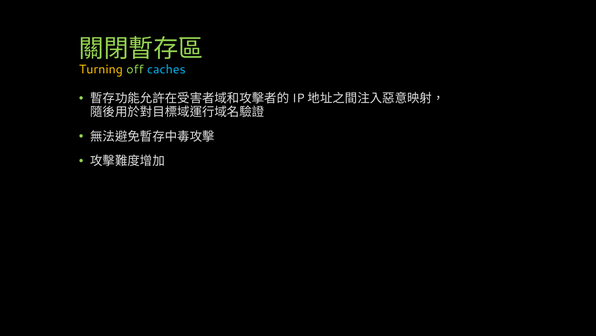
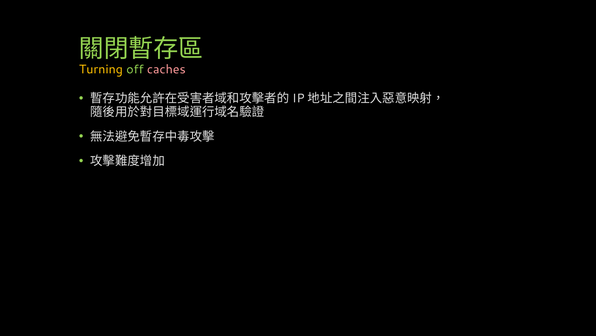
caches colour: light blue -> pink (166, 69)
